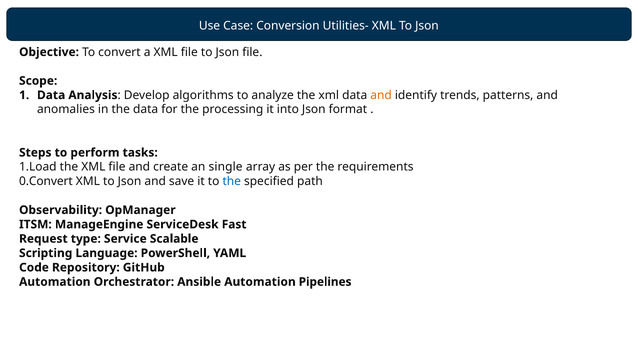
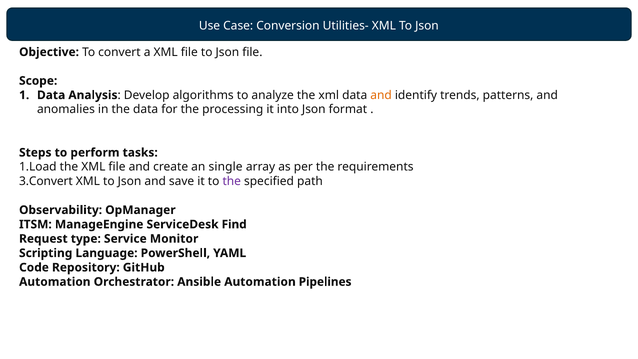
0.Convert: 0.Convert -> 3.Convert (46, 181)
the colour: blue -> purple (232, 181)
Fast: Fast -> Find (234, 224)
Scalable: Scalable -> Monitor (174, 239)
